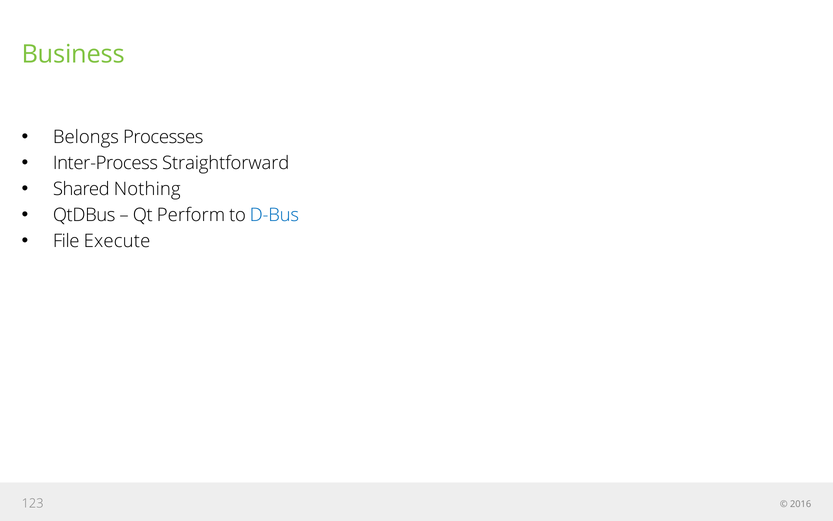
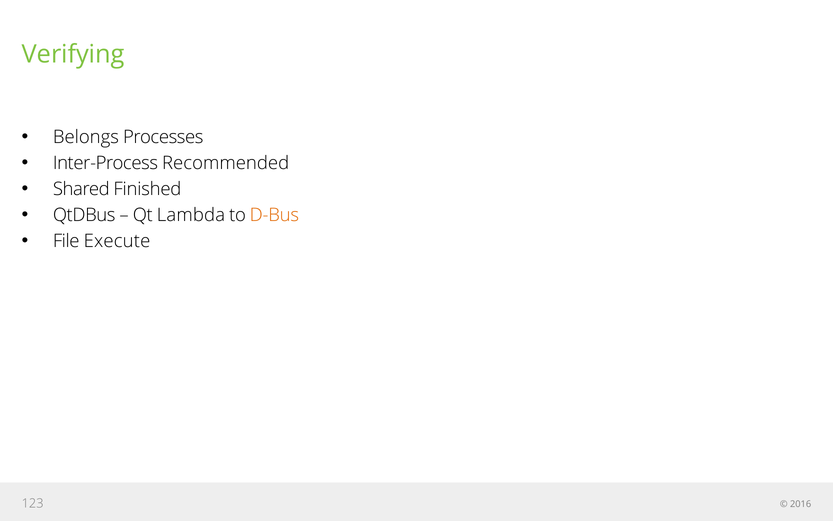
Business: Business -> Verifying (73, 54)
Straightforward: Straightforward -> Recommended (226, 163)
Nothing: Nothing -> Finished (147, 189)
Perform: Perform -> Lambda (191, 215)
D-Bus colour: blue -> orange (274, 215)
